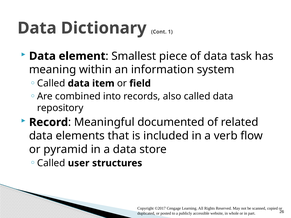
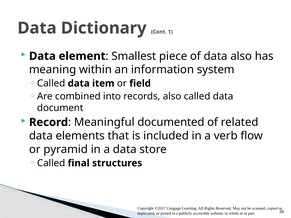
data task: task -> also (241, 56)
repository: repository -> document (60, 108)
user: user -> final (79, 163)
